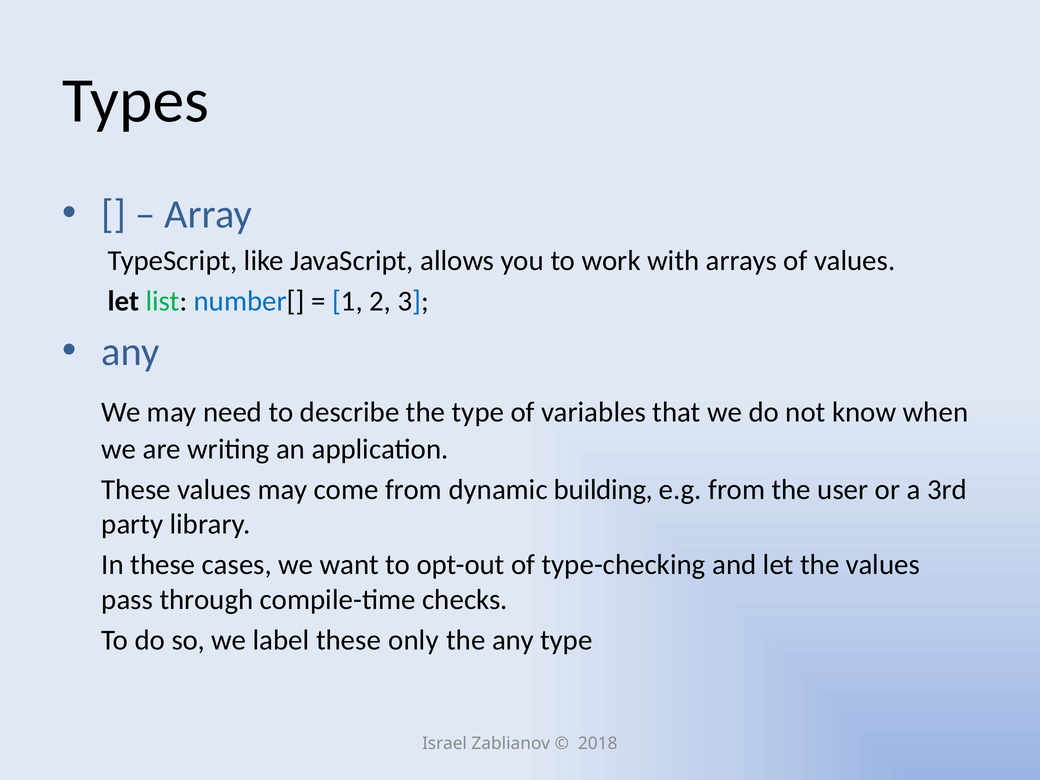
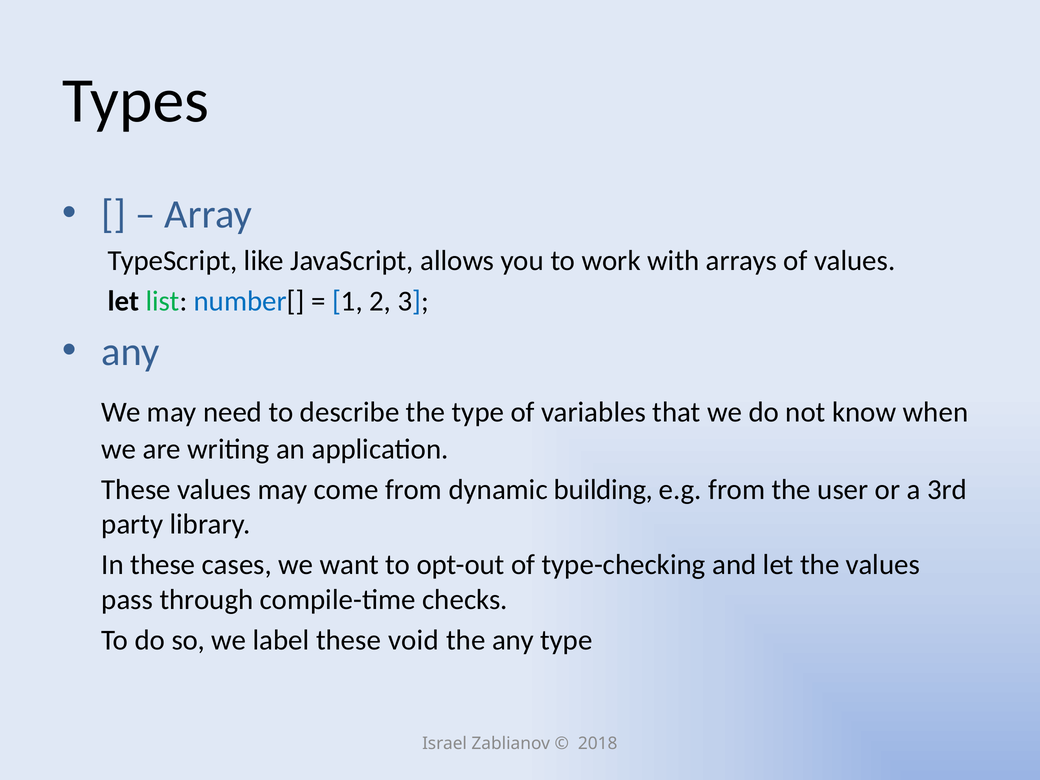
only: only -> void (413, 640)
